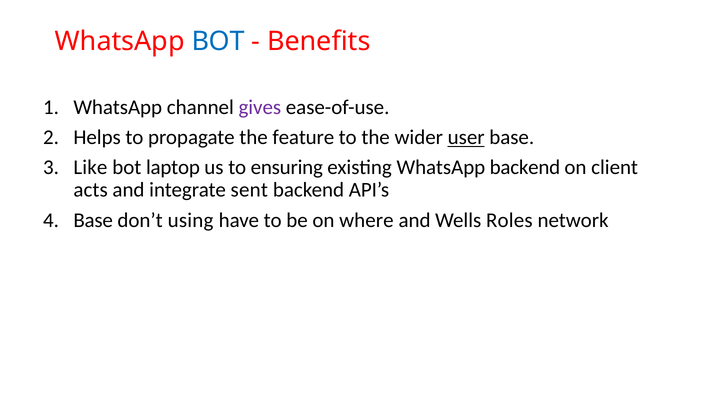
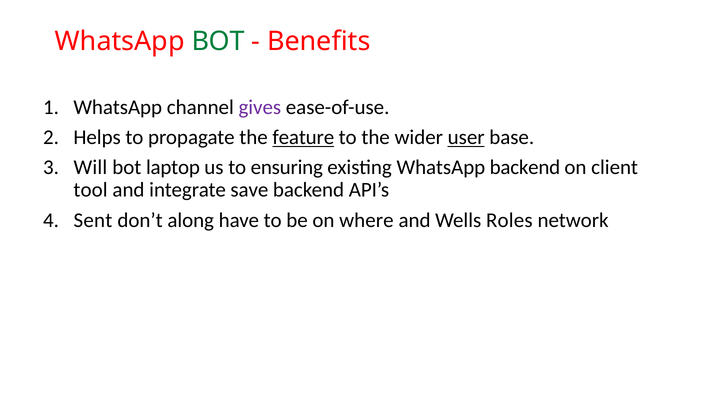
BOT colour: blue -> green (218, 41)
feature underline: none -> present (303, 138)
Like: Like -> Will (90, 168)
acts: acts -> tool (91, 190)
sent: sent -> save (249, 190)
Base: Base -> Sent (93, 220)
using: using -> along (191, 220)
